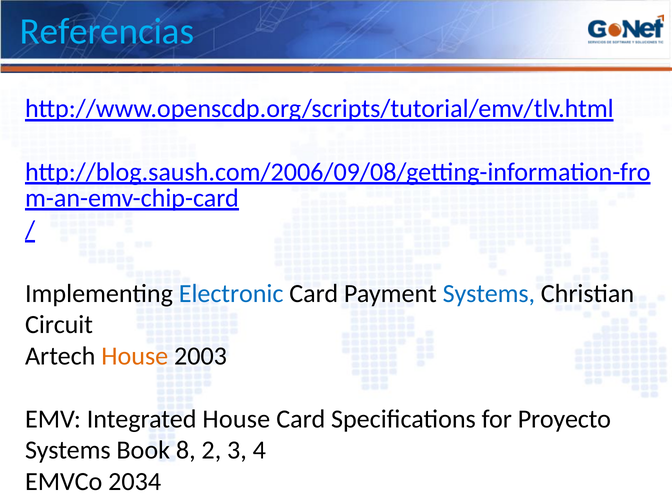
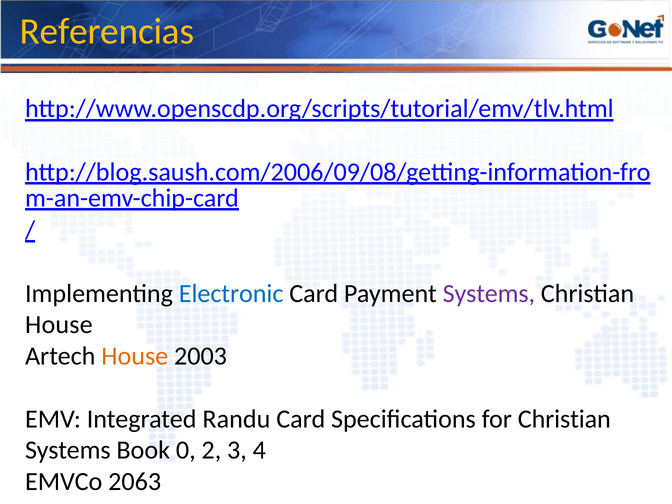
Referencias colour: light blue -> yellow (107, 32)
Systems colour: blue -> purple (489, 293)
Circuit: Circuit -> House (59, 325)
Integrated House: House -> Randu (236, 419)
for Proyecto: Proyecto -> Christian (564, 419)
8: 8 -> 0 (186, 450)
2034: 2034 -> 2063 (135, 482)
